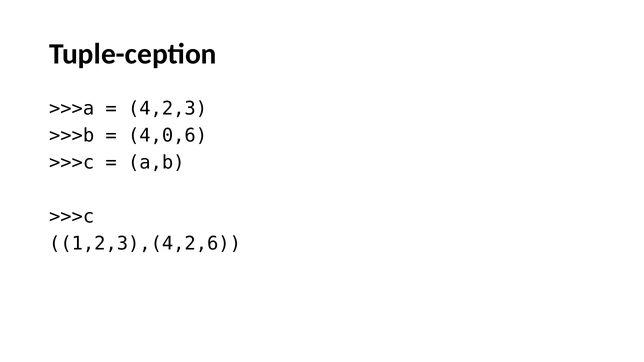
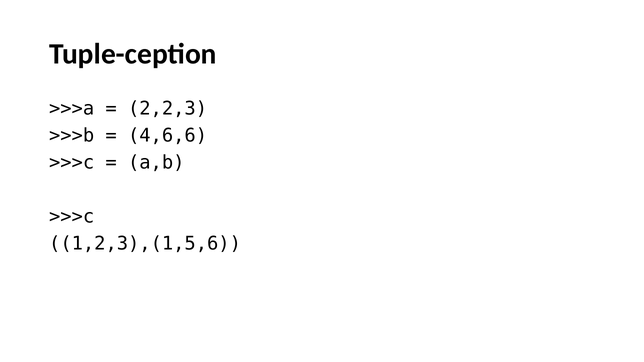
4,2,3: 4,2,3 -> 2,2,3 (168, 109)
4,0,6: 4,0,6 -> 4,6,6 (168, 136)
1,2,3),(4,2,6: 1,2,3),(4,2,6 -> 1,2,3),(1,5,6 (145, 244)
